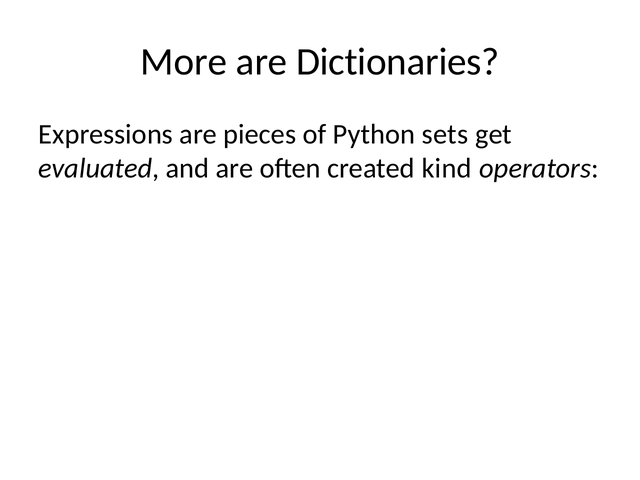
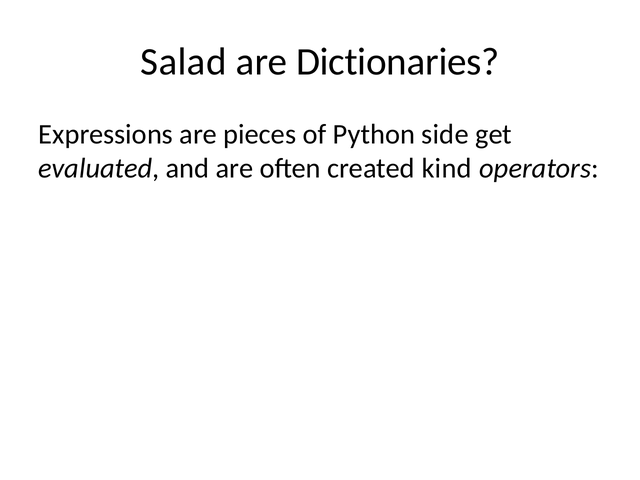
More: More -> Salad (183, 62)
sets: sets -> side (445, 134)
